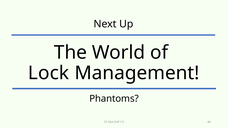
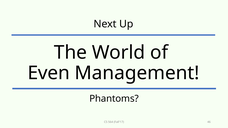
Lock: Lock -> Even (49, 73)
